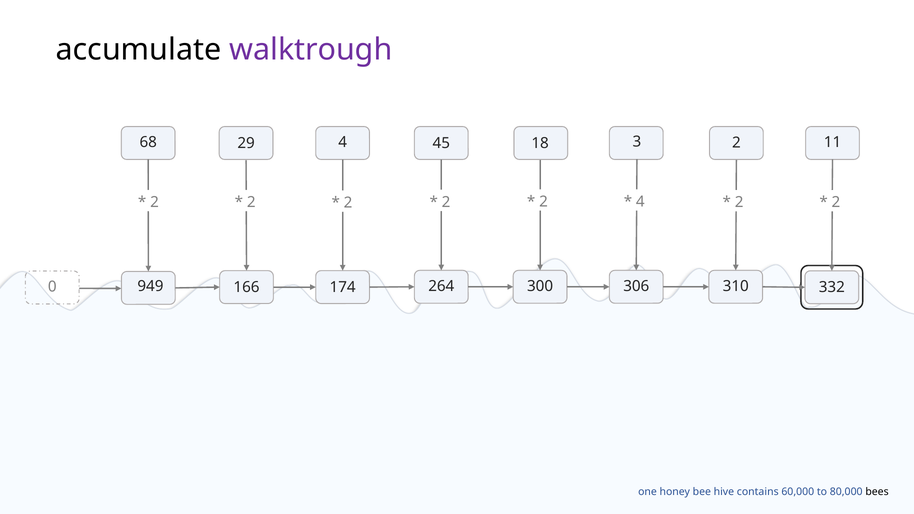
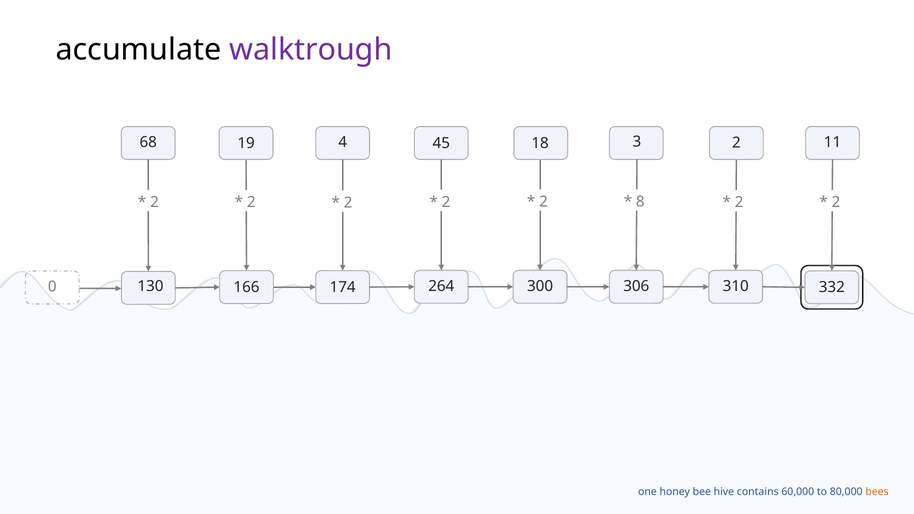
29: 29 -> 19 (246, 143)
4: 4 -> 8 (640, 202)
949: 949 -> 130 (150, 286)
bees colour: black -> orange (877, 492)
